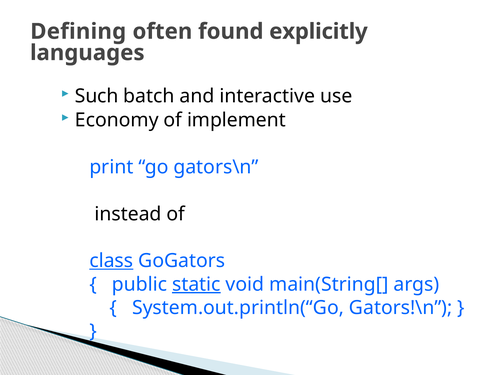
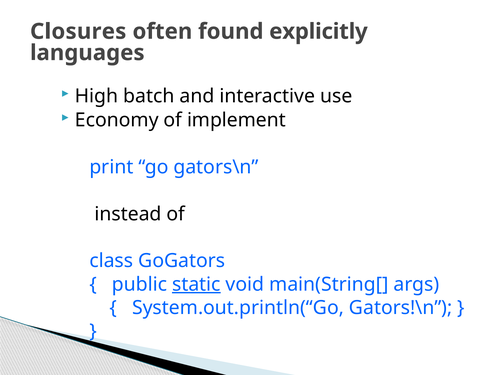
Defining: Defining -> Closures (78, 31)
Such: Such -> High (97, 96)
class underline: present -> none (111, 261)
